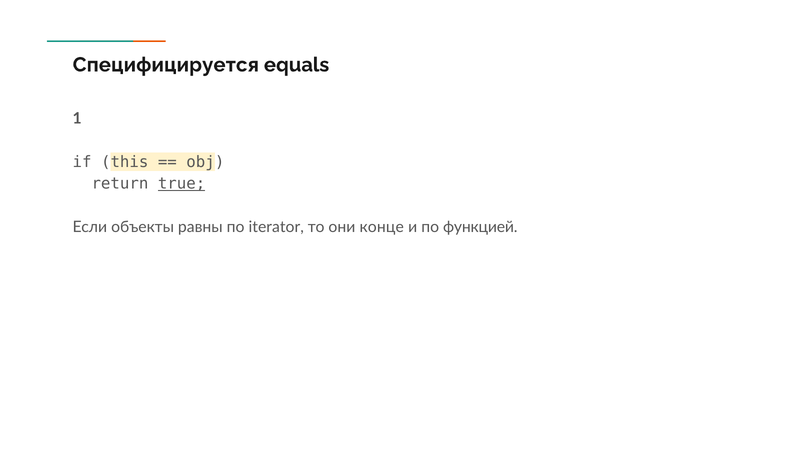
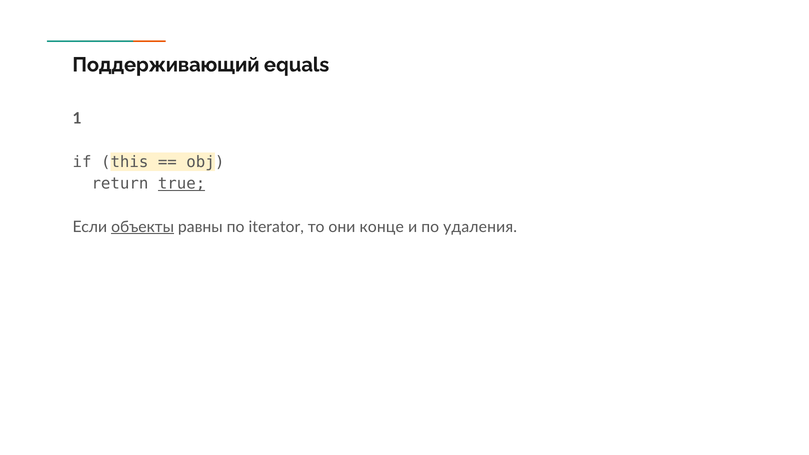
Специфицируется: Специфицируется -> Поддерживающий (166, 65)
объекты underline: none -> present (143, 227)
функцией: функцией -> удаления (480, 227)
